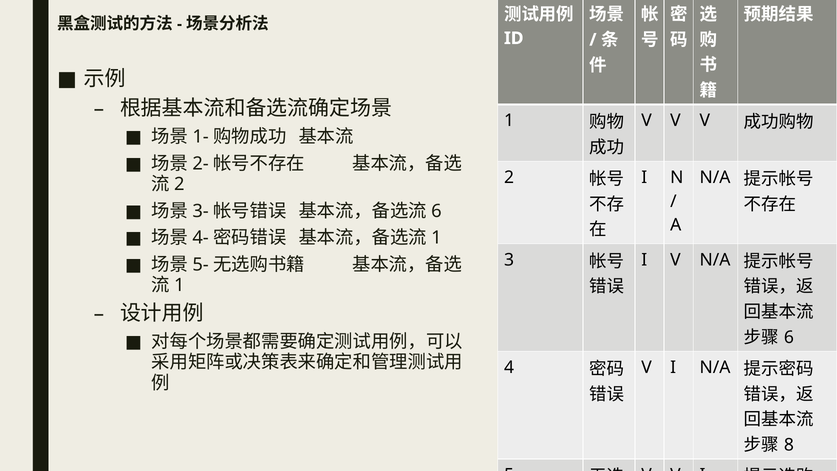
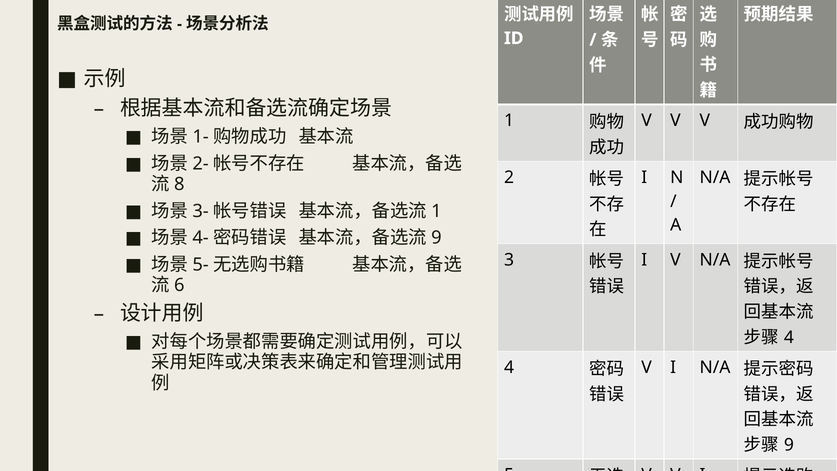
2: 2 -> 8 (179, 184)
6: 6 -> 1 (436, 211)
1: 1 -> 9 (436, 238)
1: 1 -> 6 (179, 285)
6: 6 -> 4 (789, 337)
8: 8 -> 9 (789, 445)
